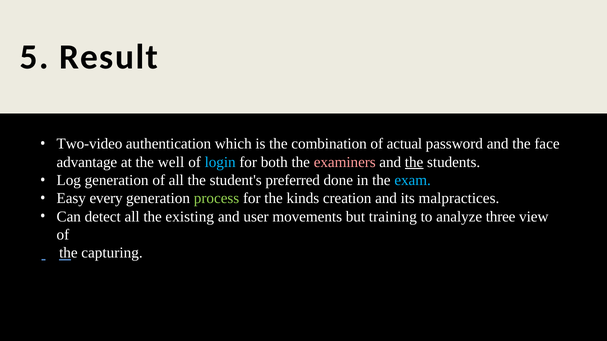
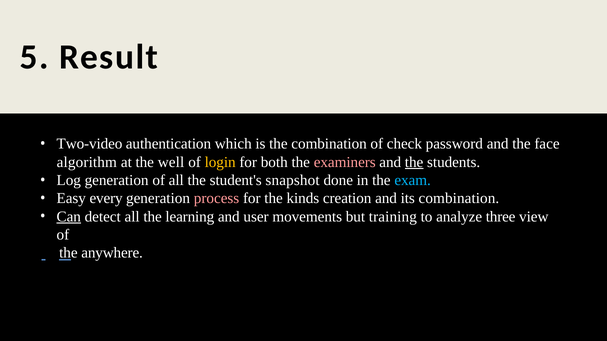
actual: actual -> check (404, 144)
advantage: advantage -> algorithm (87, 162)
login colour: light blue -> yellow (220, 162)
preferred: preferred -> snapshot (293, 180)
process colour: light green -> pink (217, 199)
its malpractices: malpractices -> combination (459, 199)
Can underline: none -> present (69, 217)
existing: existing -> learning (190, 217)
capturing: capturing -> anywhere (112, 253)
